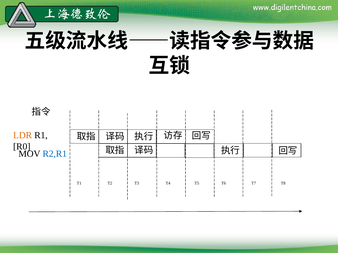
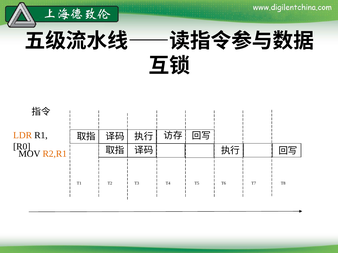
R2,R1 colour: blue -> orange (55, 154)
